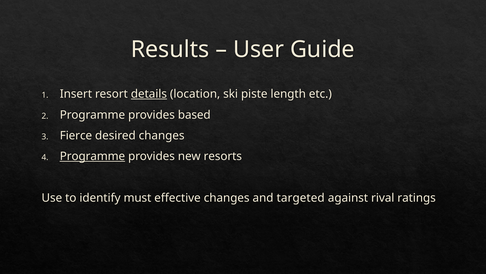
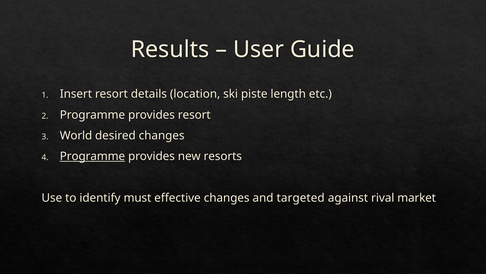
details underline: present -> none (149, 94)
provides based: based -> resort (194, 115)
Fierce: Fierce -> World (76, 135)
ratings: ratings -> market (417, 198)
